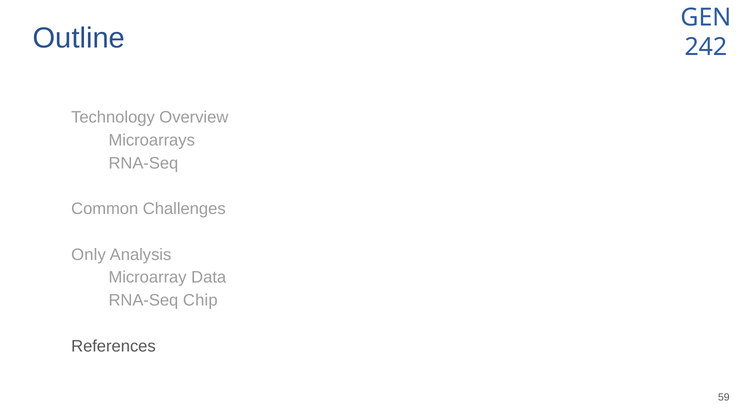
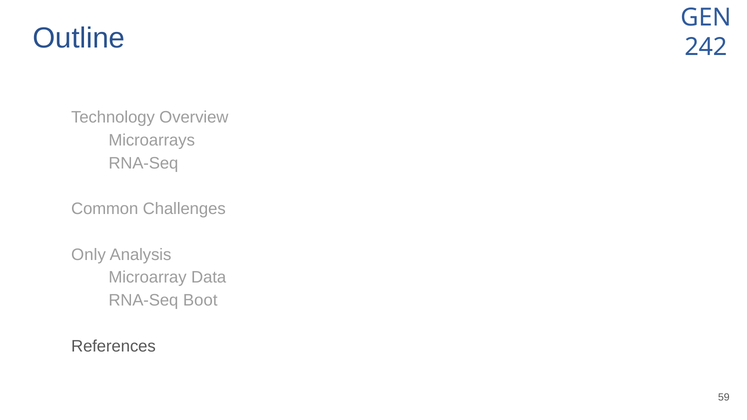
Chip: Chip -> Boot (200, 301)
